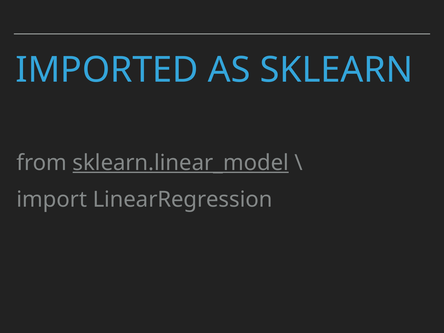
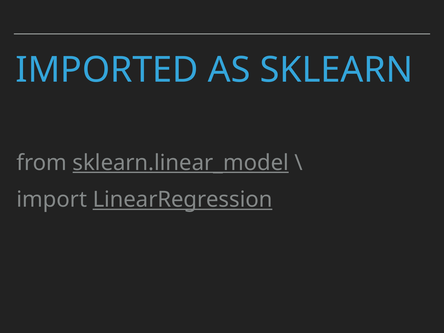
LinearRegression underline: none -> present (183, 200)
